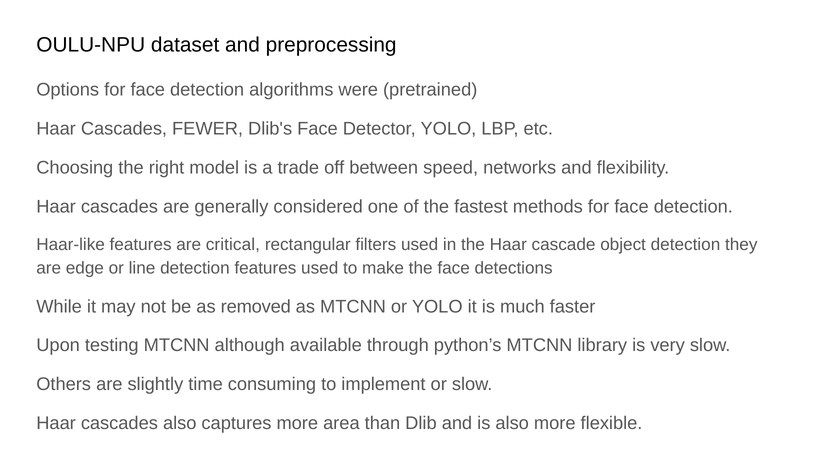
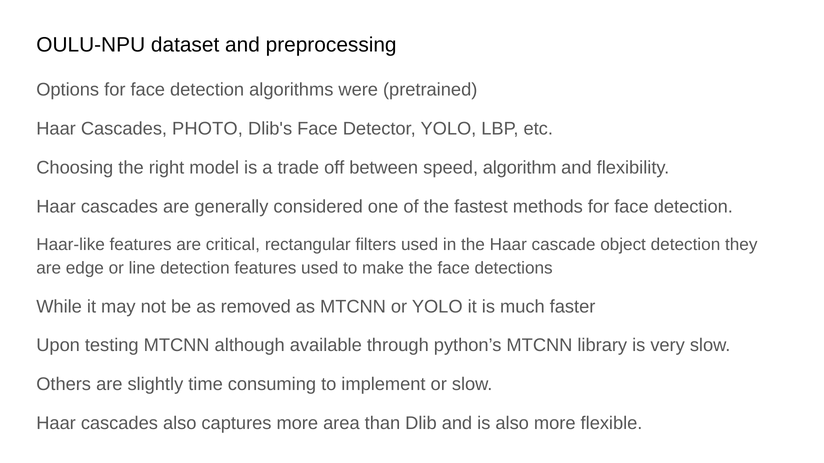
FEWER: FEWER -> PHOTO (207, 129)
networks: networks -> algorithm (520, 168)
